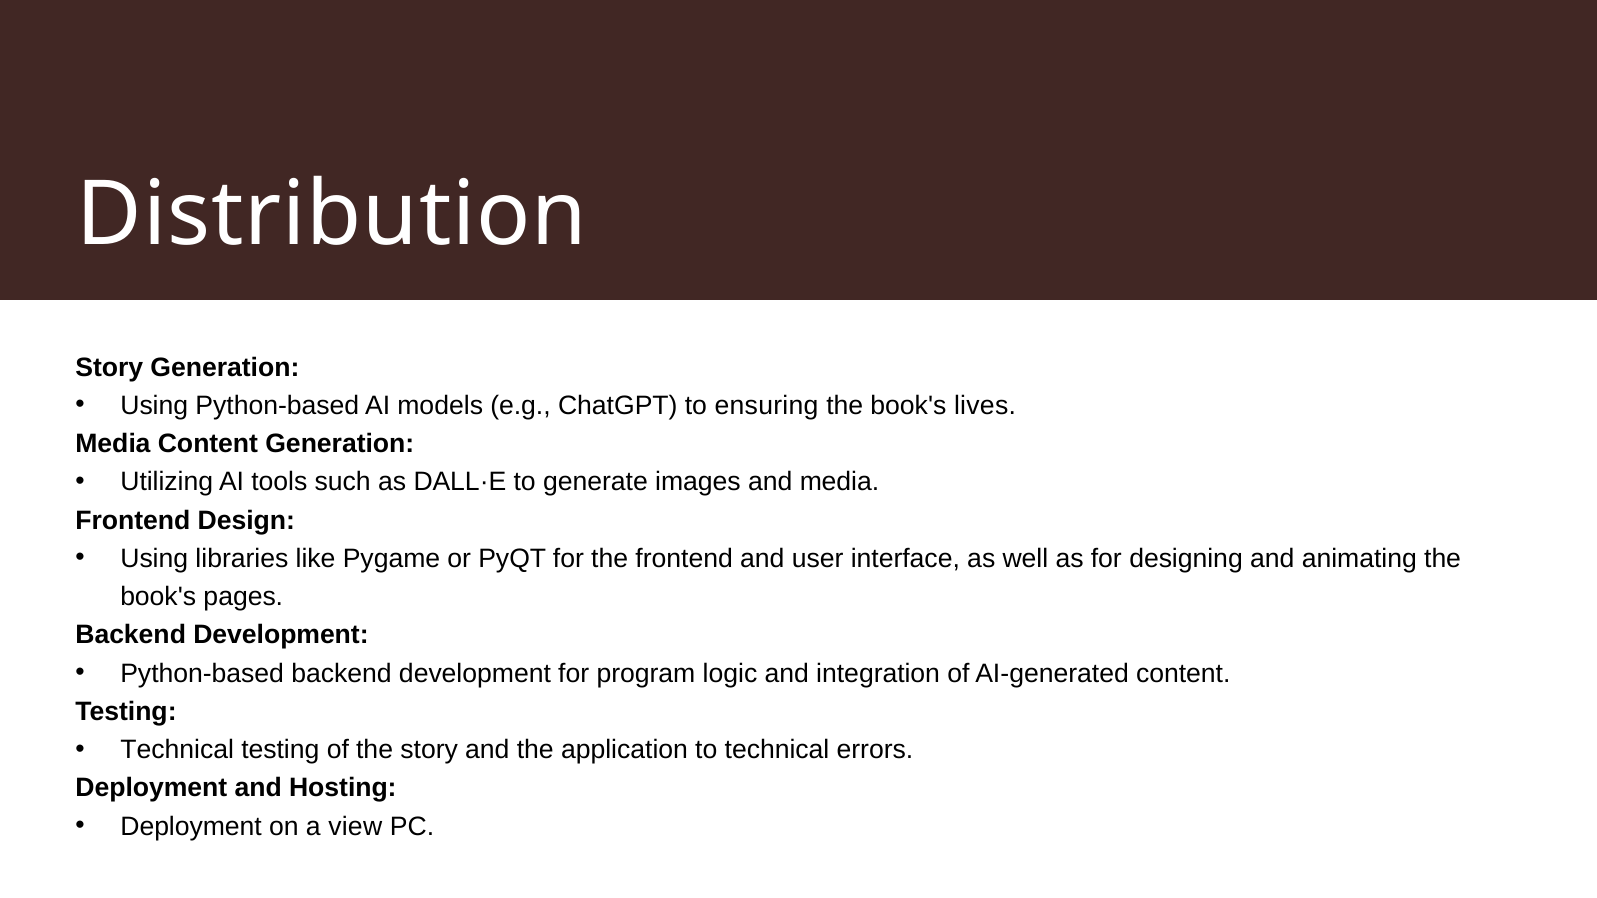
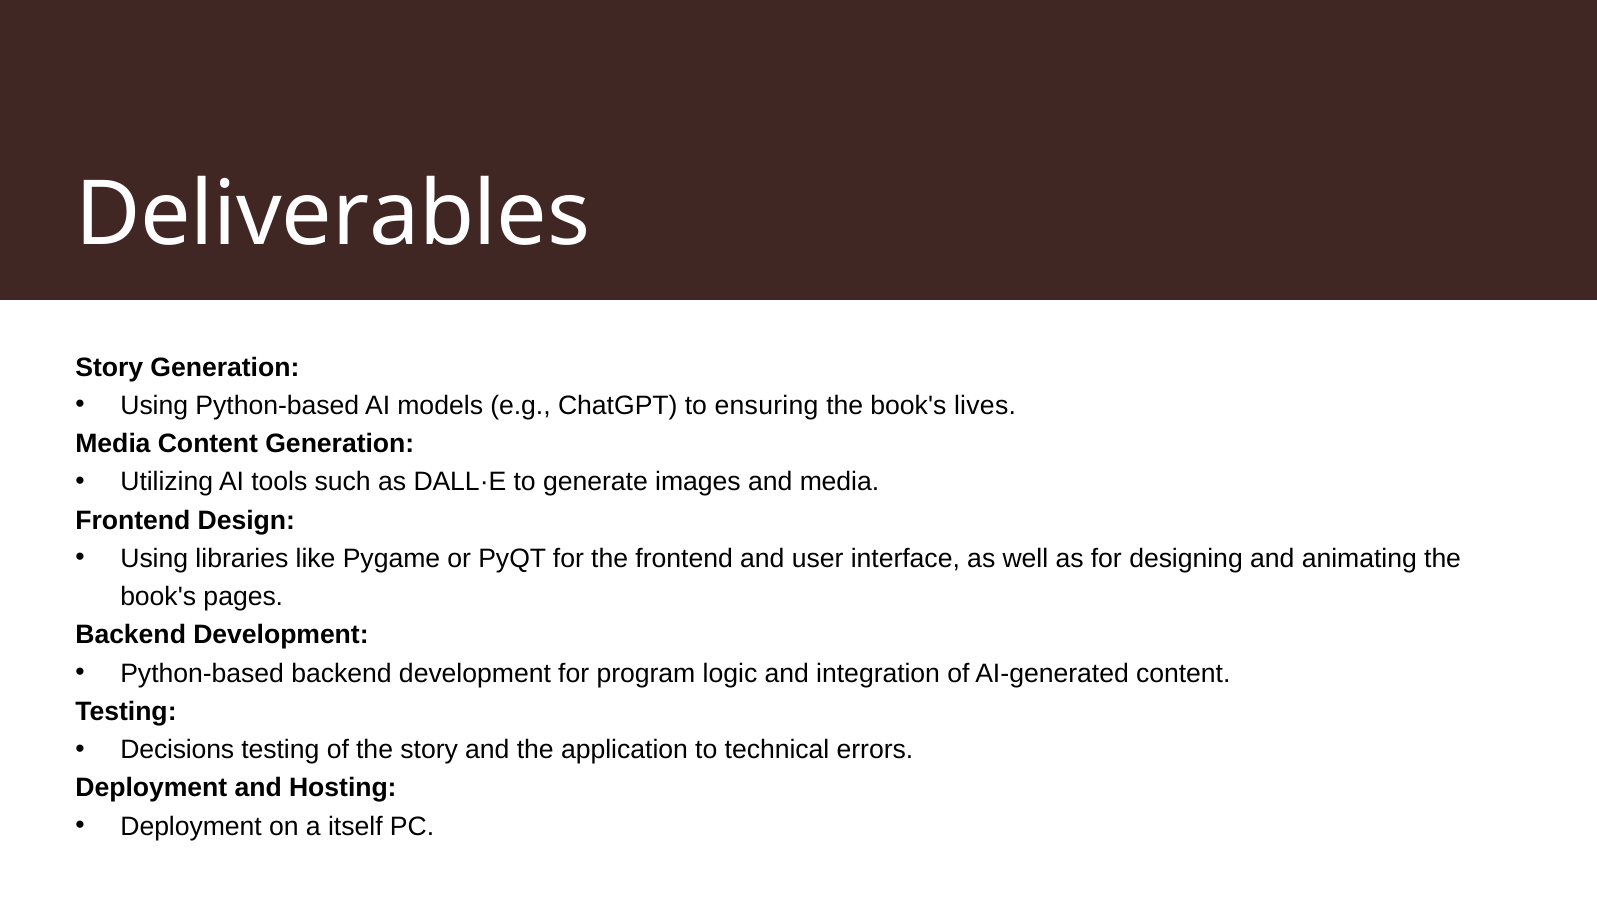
Distribution: Distribution -> Deliverables (333, 215)
Technical: Technical -> Decisions (177, 750)
view: view -> itself (355, 827)
